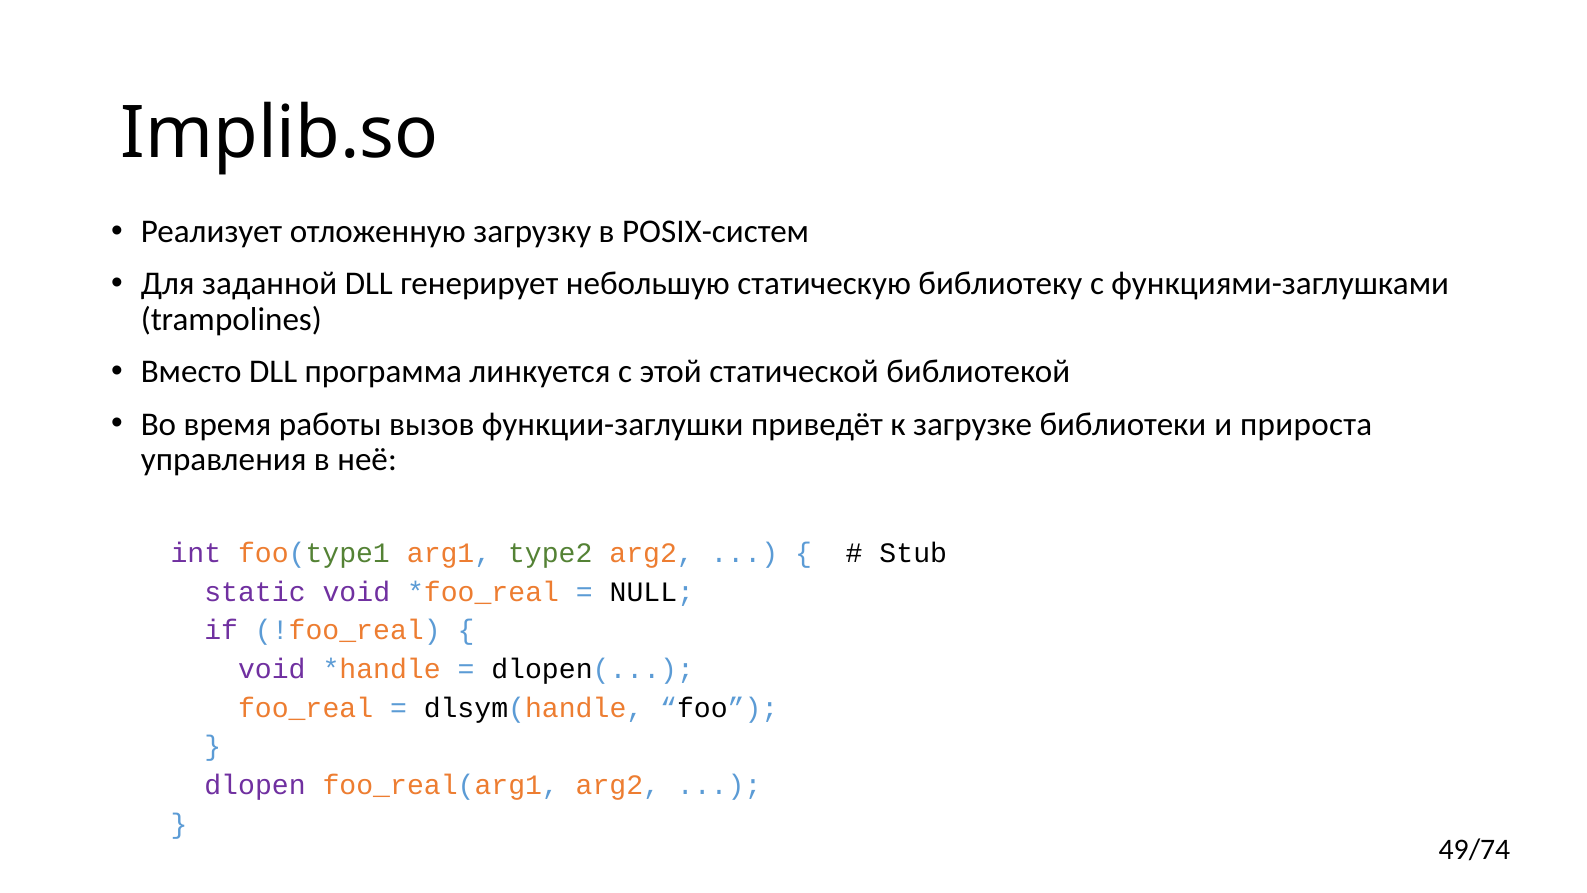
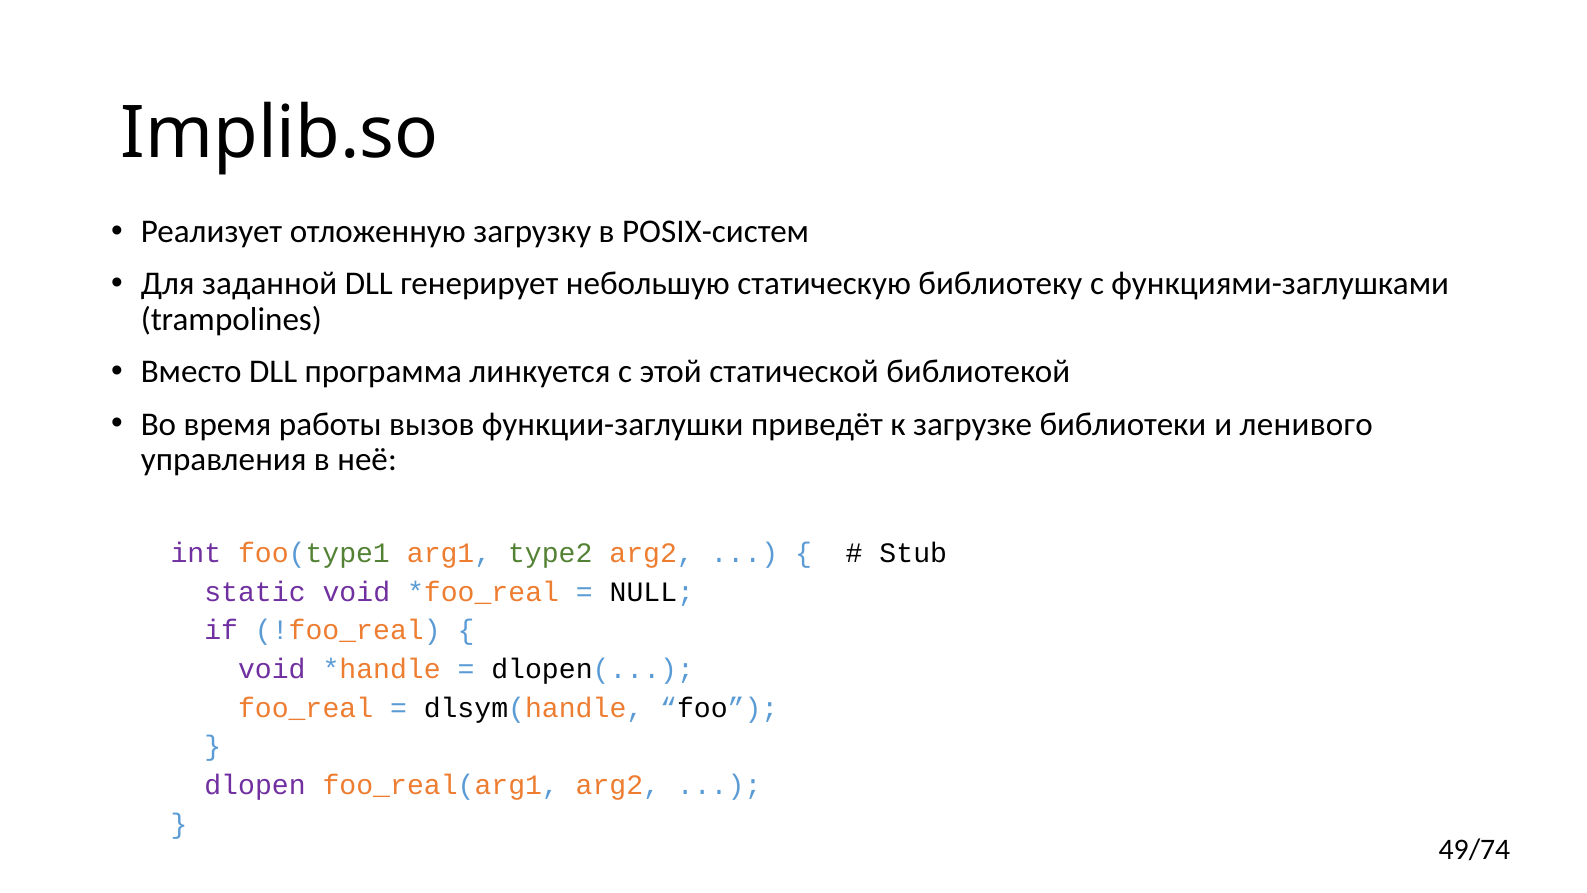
прироста: прироста -> ленивого (1306, 424)
